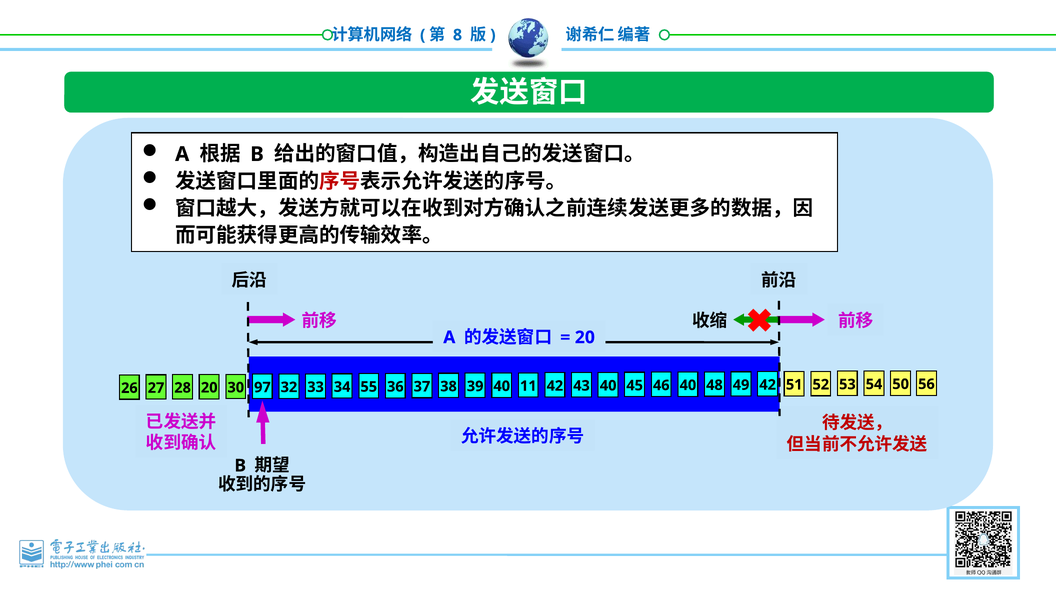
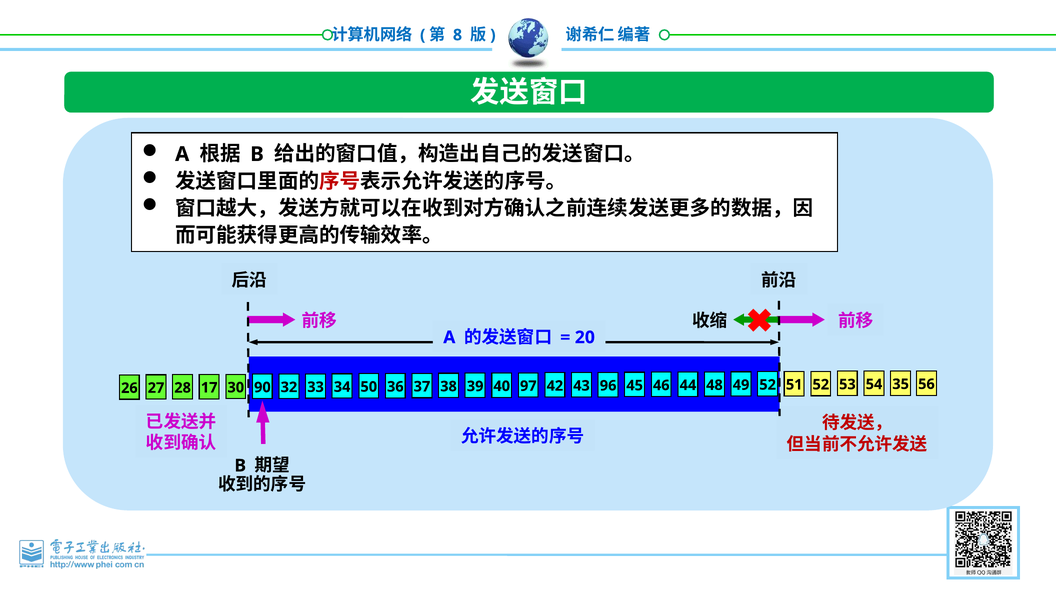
28 20: 20 -> 17 (209, 388)
97: 97 -> 90 (262, 387)
55: 55 -> 50 (369, 387)
11: 11 -> 97 (528, 386)
43 40: 40 -> 96 (608, 386)
46 40: 40 -> 44 (688, 385)
49 42: 42 -> 52 (768, 385)
50: 50 -> 35 (901, 384)
